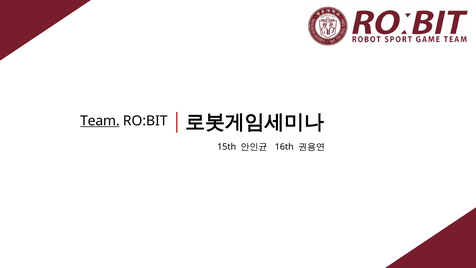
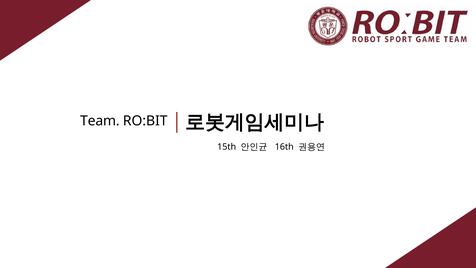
Team underline: present -> none (100, 121)
